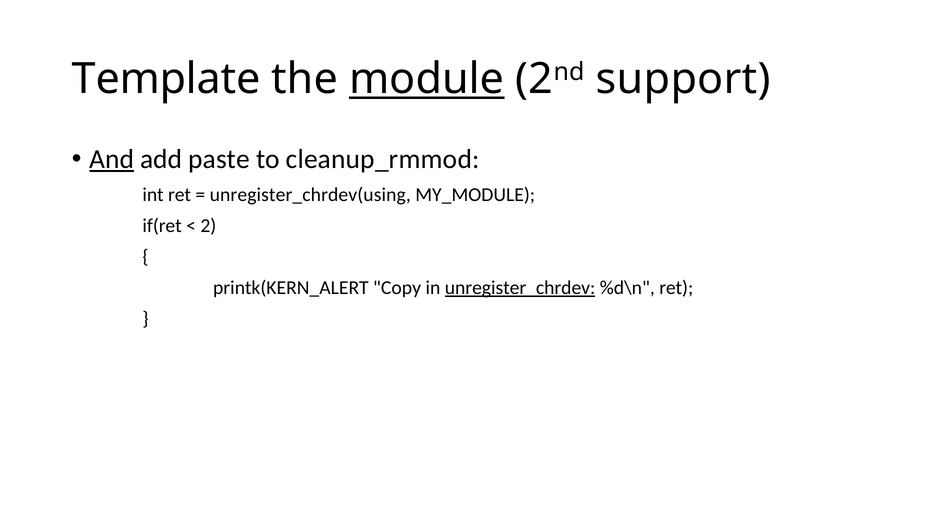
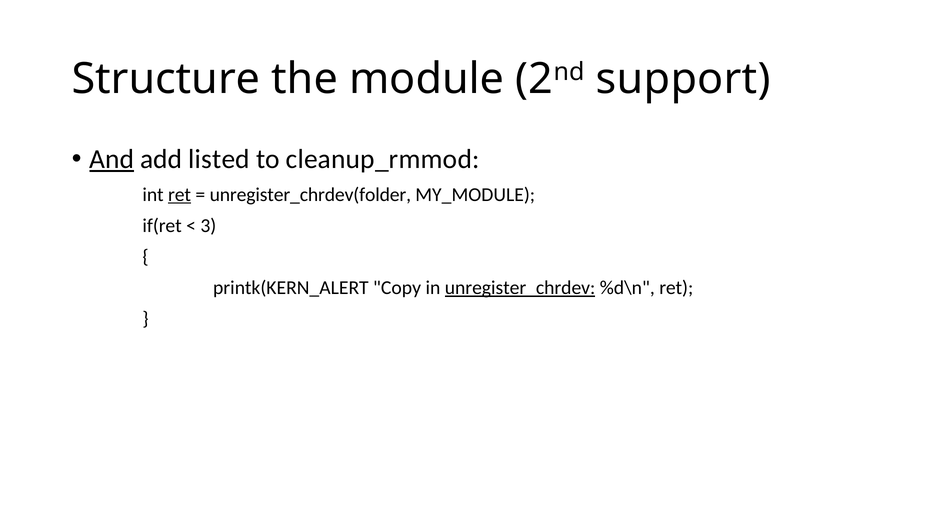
Template: Template -> Structure (166, 79)
module underline: present -> none (427, 79)
paste: paste -> listed (219, 159)
ret underline: none -> present (180, 195)
unregister_chrdev(using: unregister_chrdev(using -> unregister_chrdev(folder (310, 195)
2: 2 -> 3 (208, 226)
